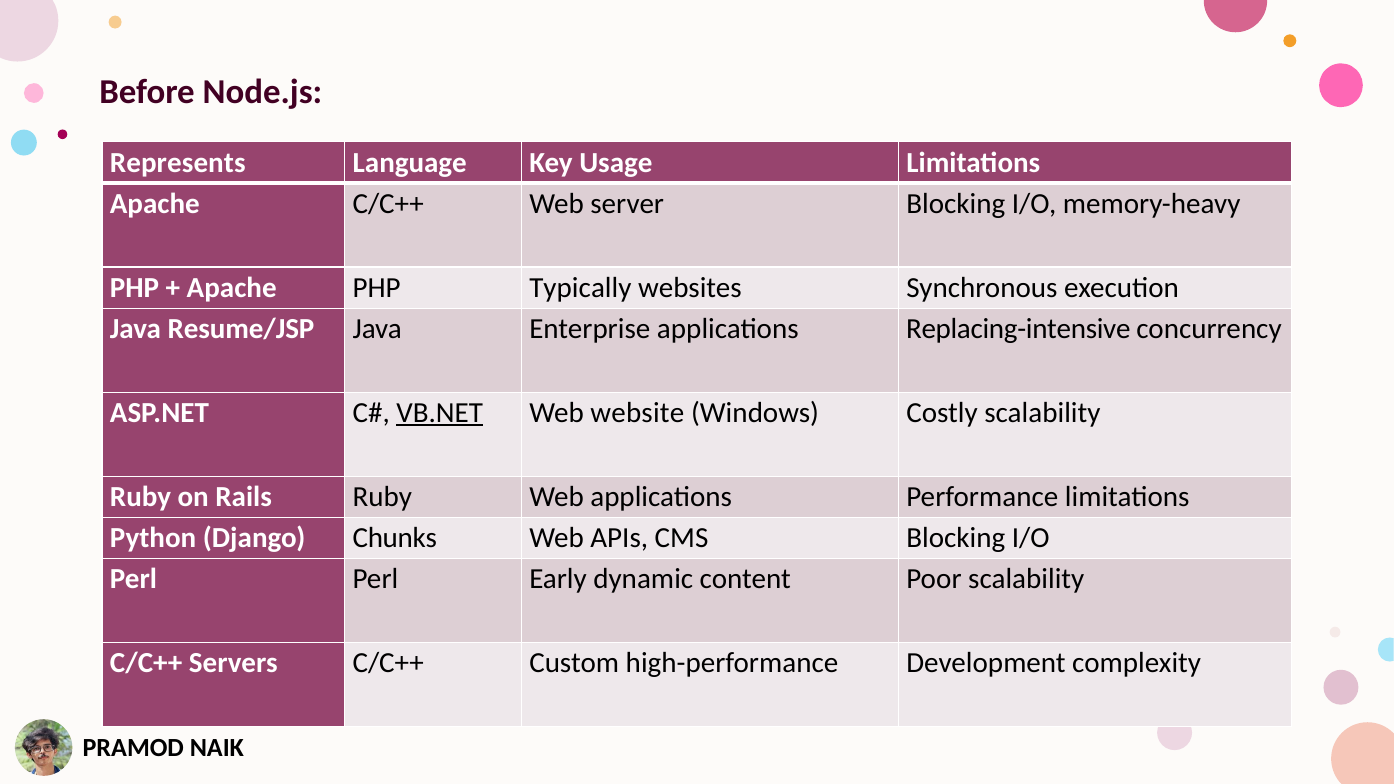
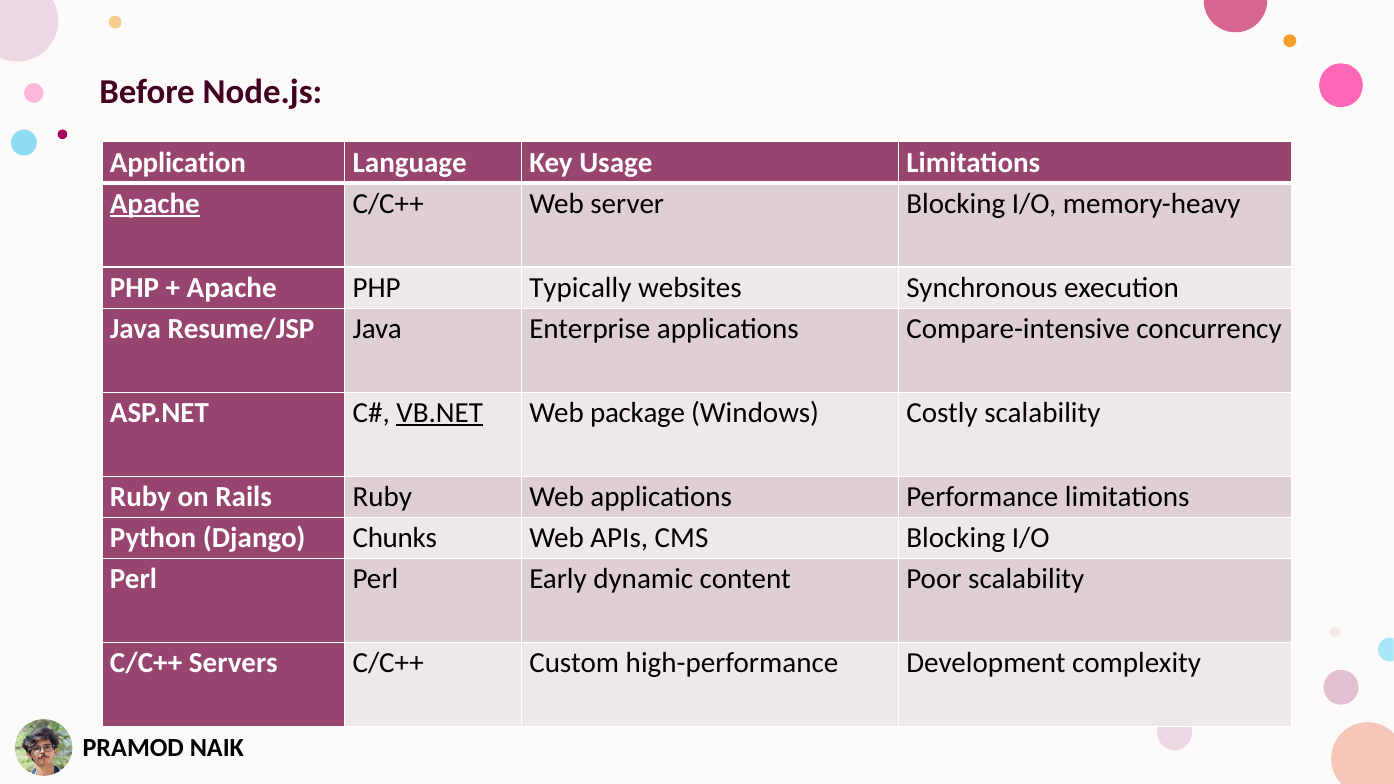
Represents: Represents -> Application (178, 162)
Apache underline: none -> present (155, 204)
Replacing-intensive: Replacing-intensive -> Compare-intensive (1018, 329)
website: website -> package (638, 413)
